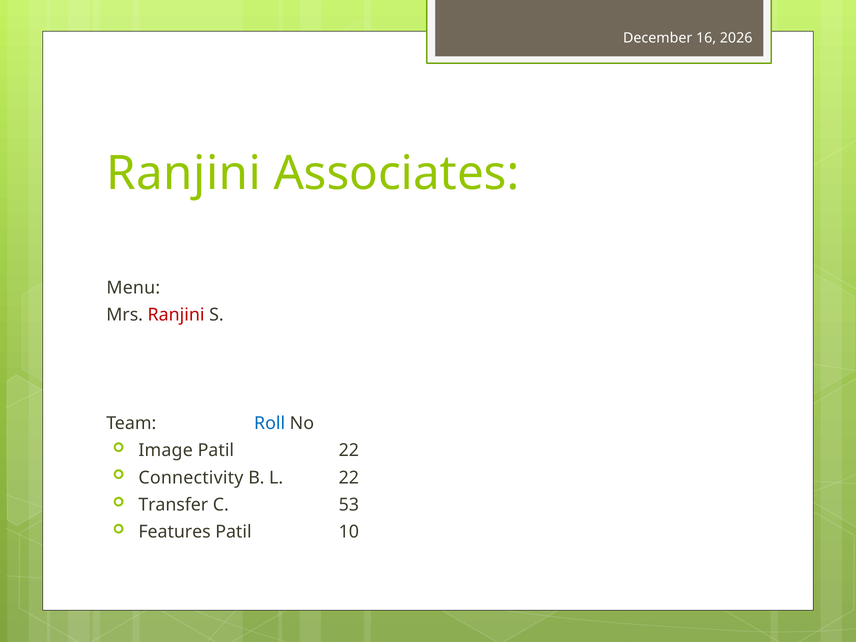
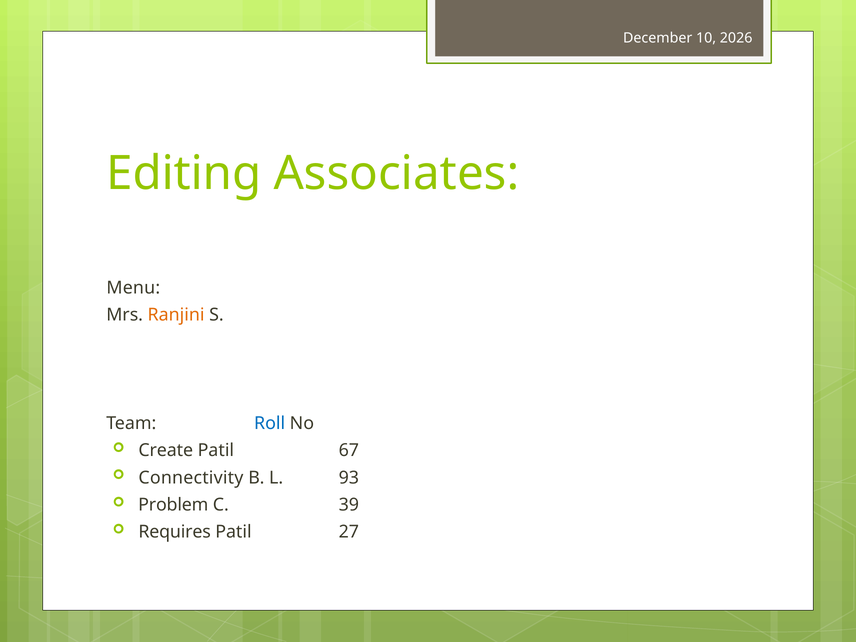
16: 16 -> 10 (706, 38)
Ranjini: Ranjini -> Editing (184, 174)
Ranjini colour: red -> orange (176, 315)
Image: Image -> Create (166, 451)
Patil 22: 22 -> 67 (349, 451)
L 22: 22 -> 93 (349, 478)
Transfer: Transfer -> Problem (173, 505)
53: 53 -> 39 (349, 505)
Features: Features -> Requires (175, 532)
10: 10 -> 27 (349, 532)
